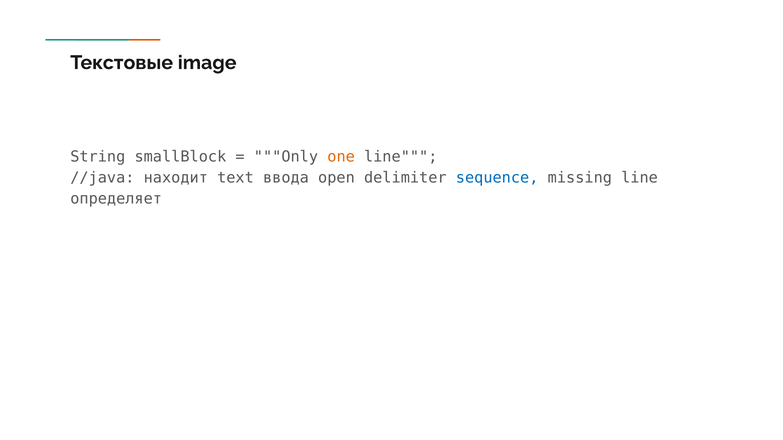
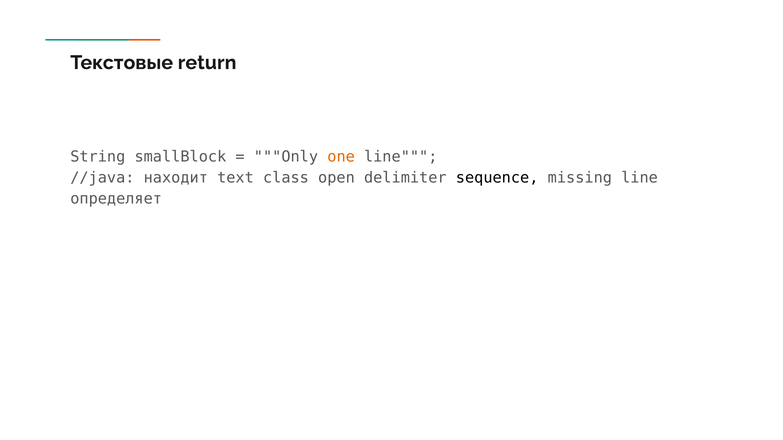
image: image -> return (207, 63)
ввода: ввода -> class (286, 178)
sequence colour: blue -> black (497, 178)
